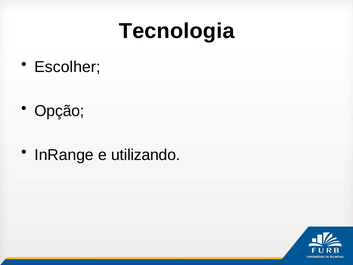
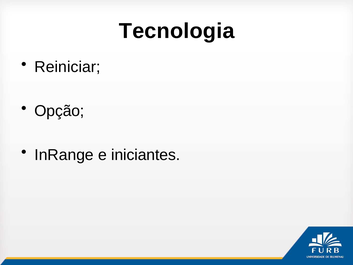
Escolher: Escolher -> Reiniciar (68, 67)
utilizando: utilizando -> iniciantes (146, 155)
